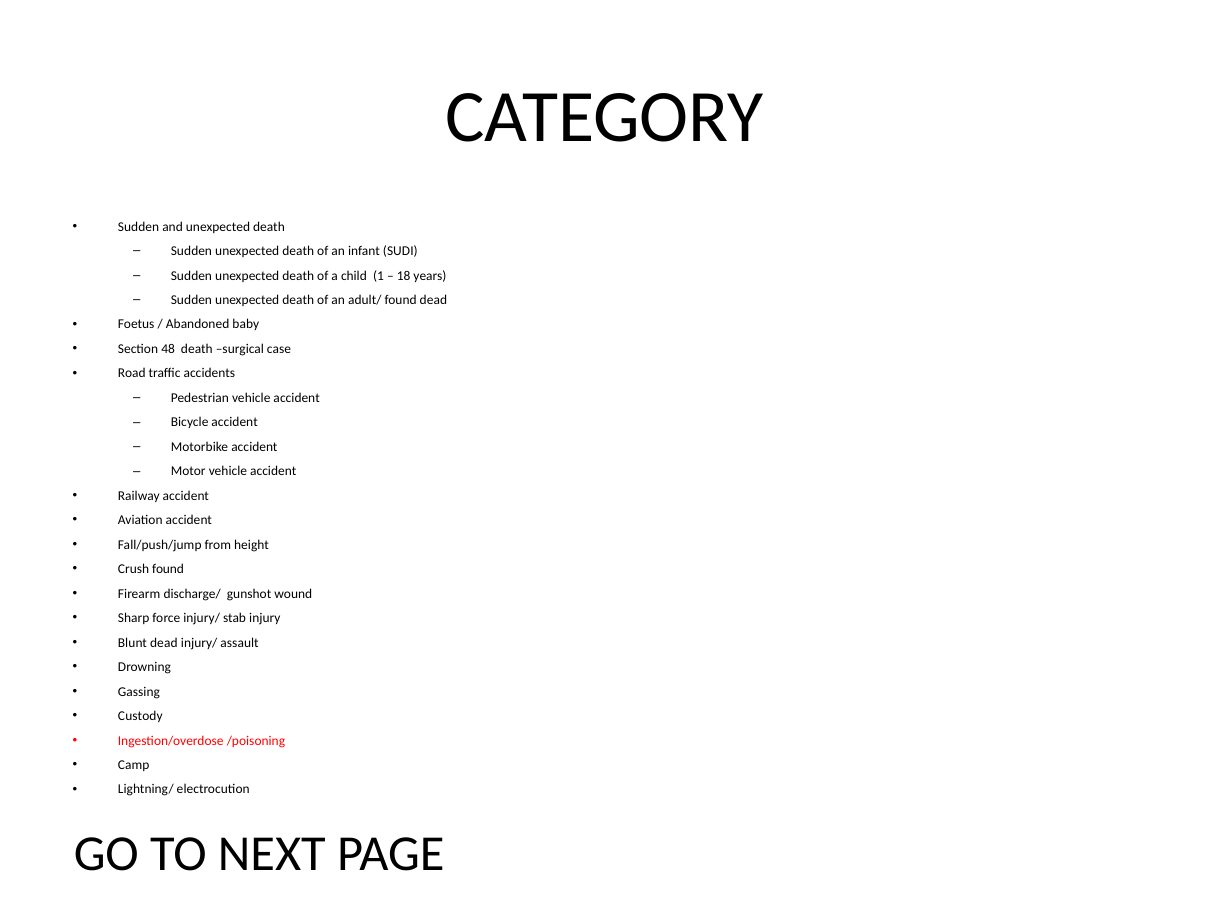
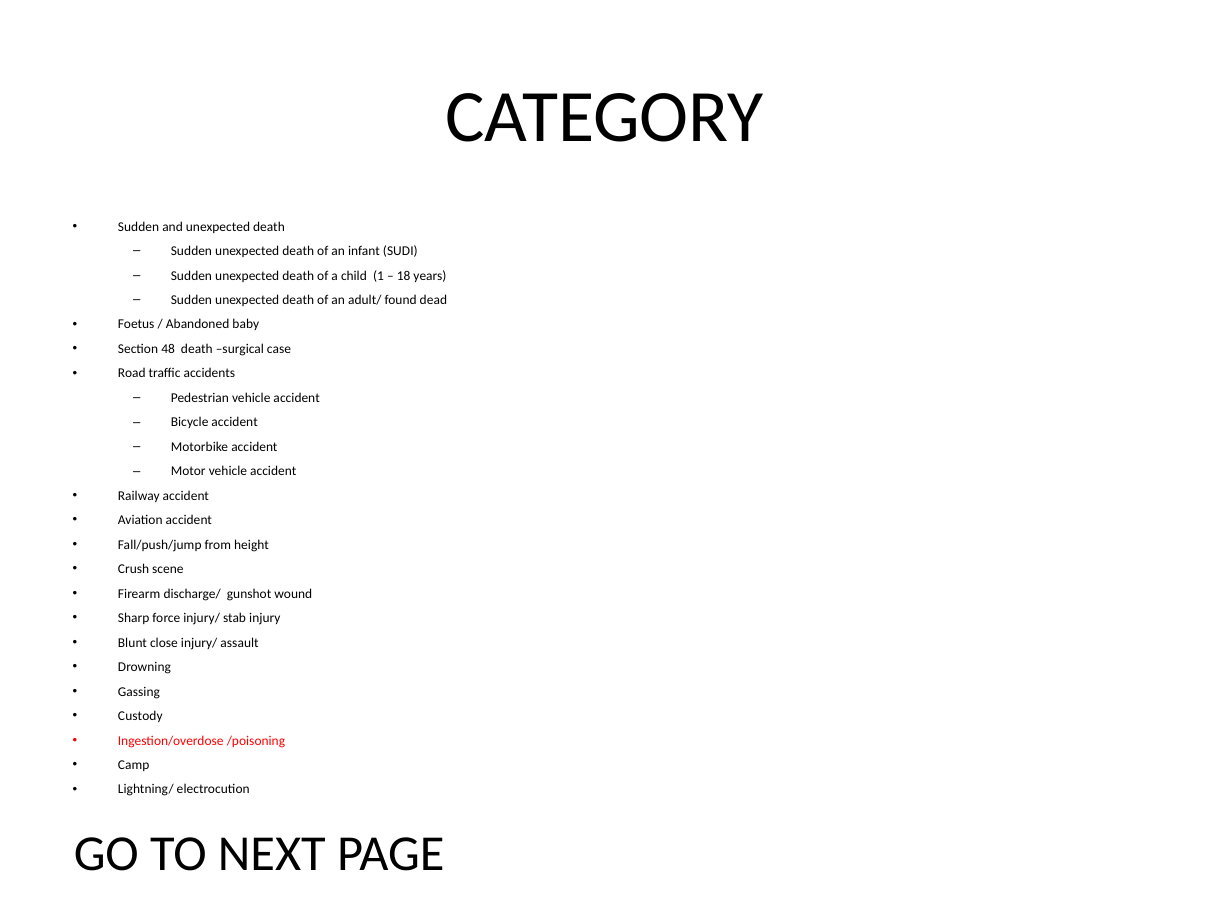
Crush found: found -> scene (168, 570)
Blunt dead: dead -> close (164, 643)
